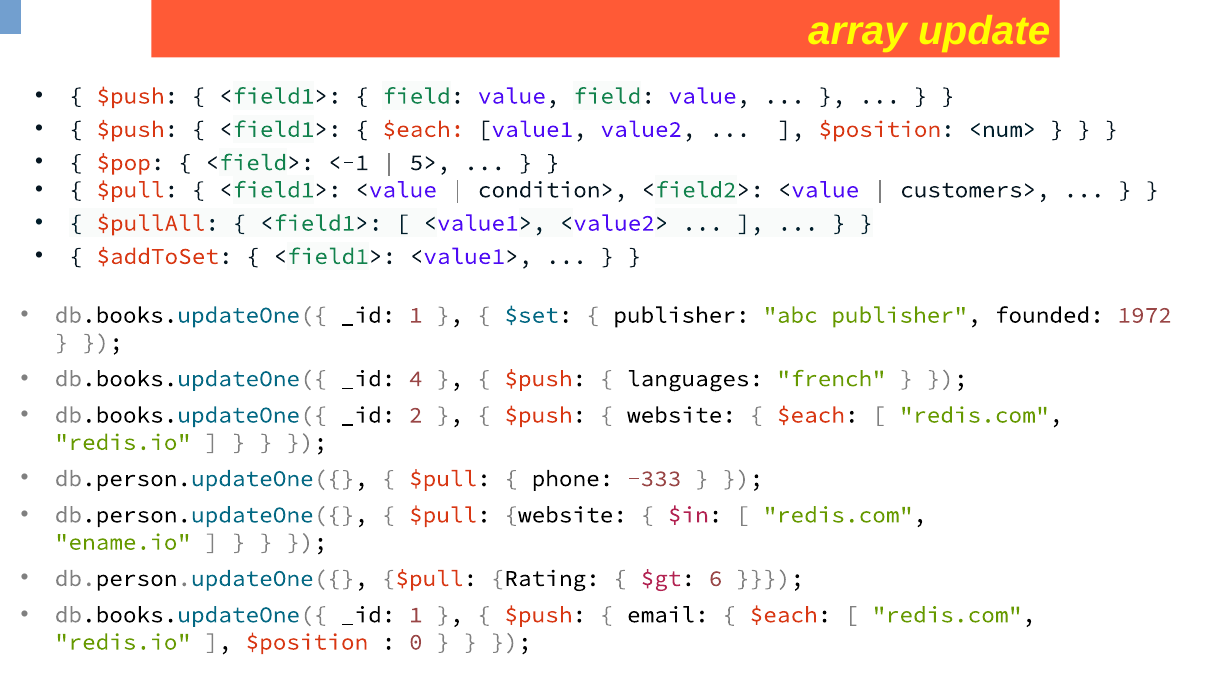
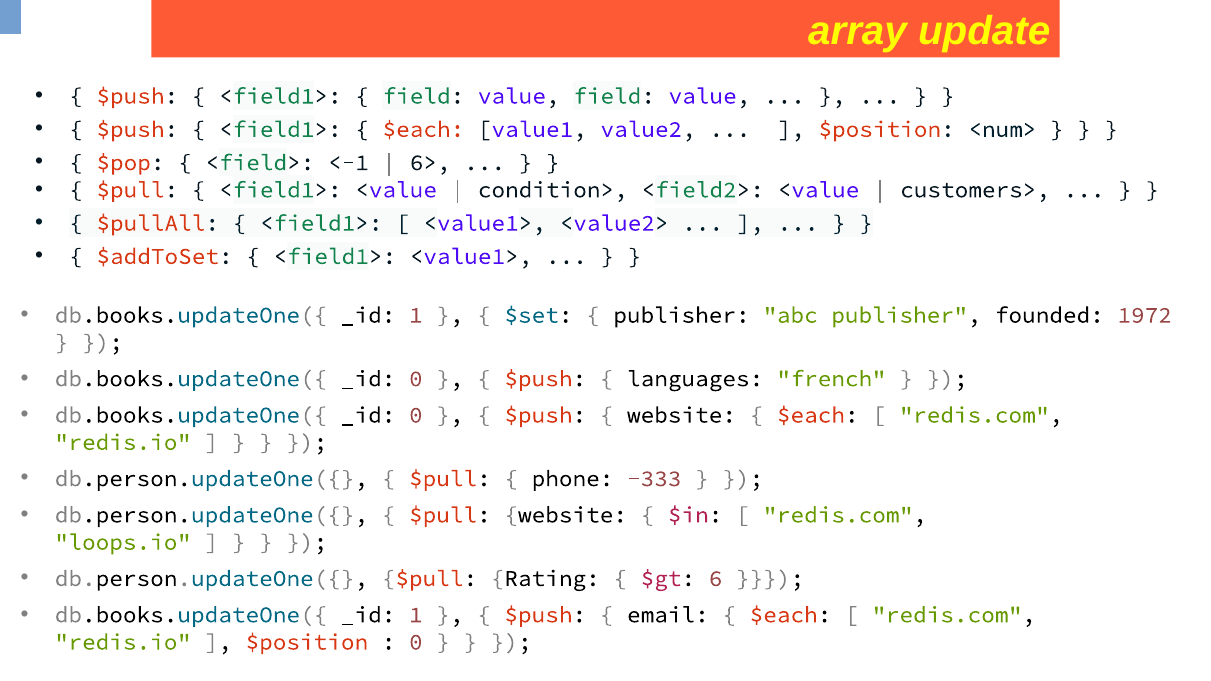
5>: 5> -> 6> (430, 163)
4: 4 -> 0 (416, 379)
2: 2 -> 0 (416, 415)
ename.io: ename.io -> loops.io (123, 542)
